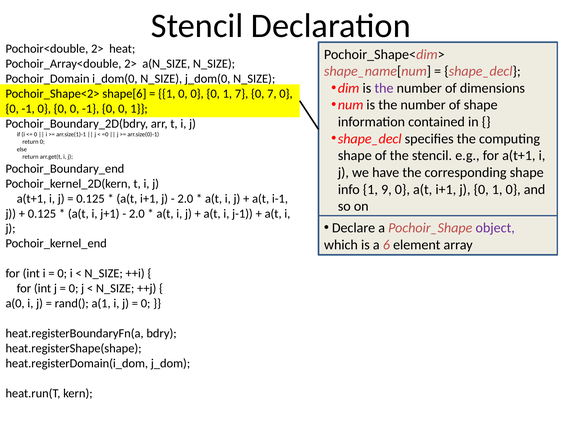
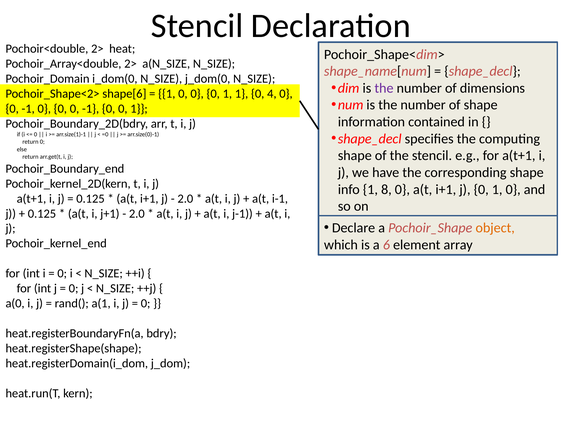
1 7: 7 -> 1 (242, 94)
0 7: 7 -> 4 (272, 94)
9: 9 -> 8 (386, 189)
object colour: purple -> orange (495, 228)
